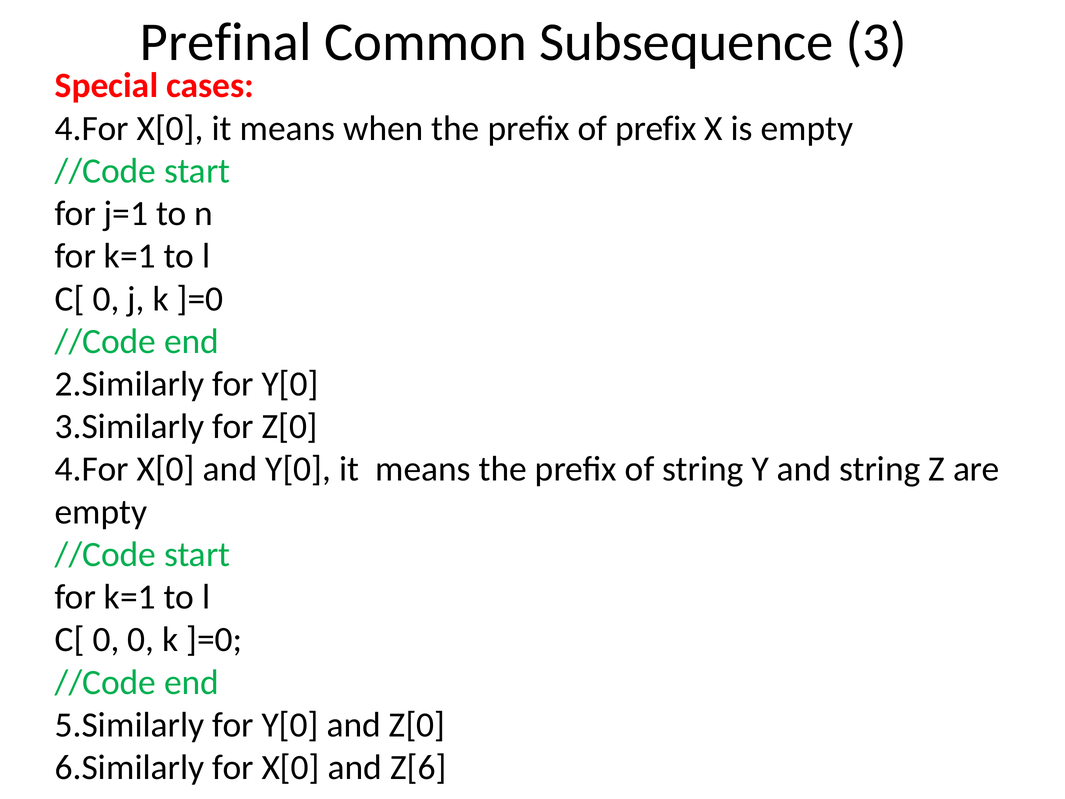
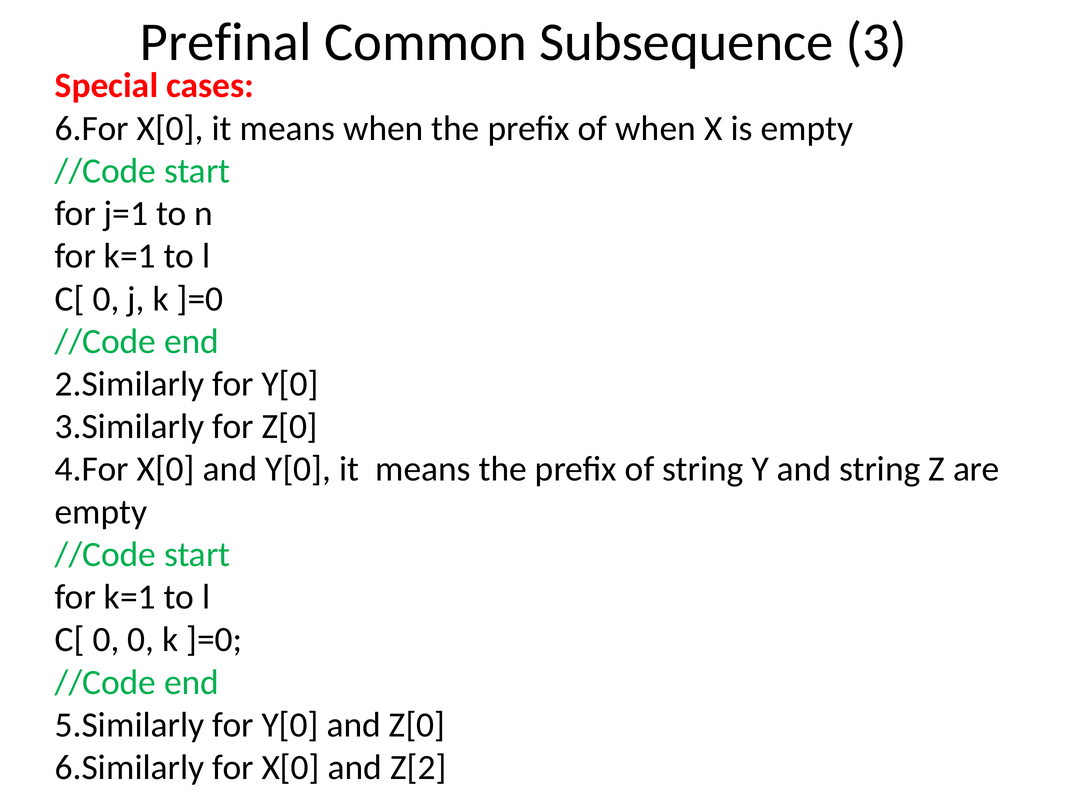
4.For: 4.For -> 6.For (92, 128)
of prefix: prefix -> when (656, 128)
Z[6: Z[6 -> Z[2 (418, 767)
